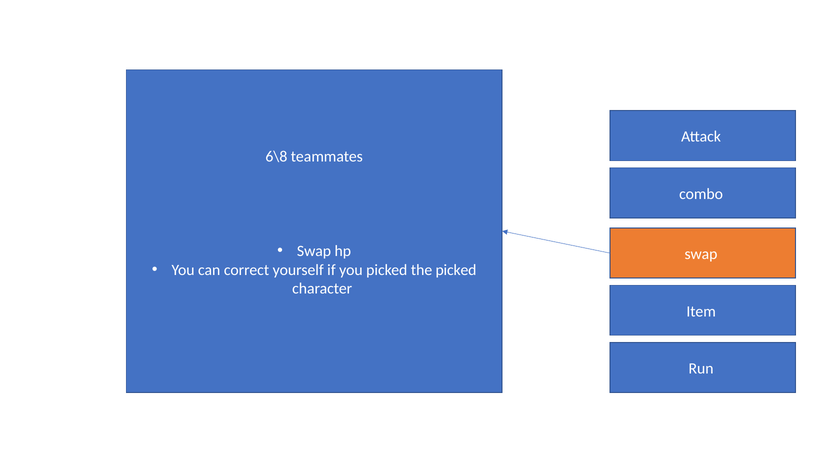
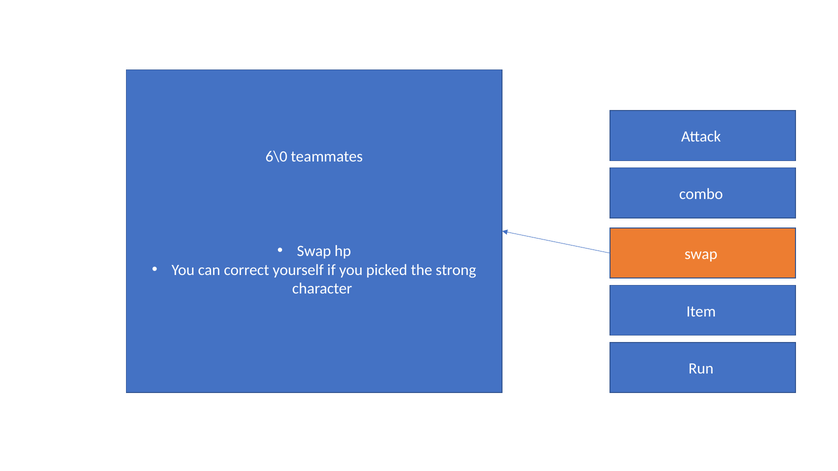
6\8: 6\8 -> 6\0 (276, 157)
the picked: picked -> strong (456, 270)
